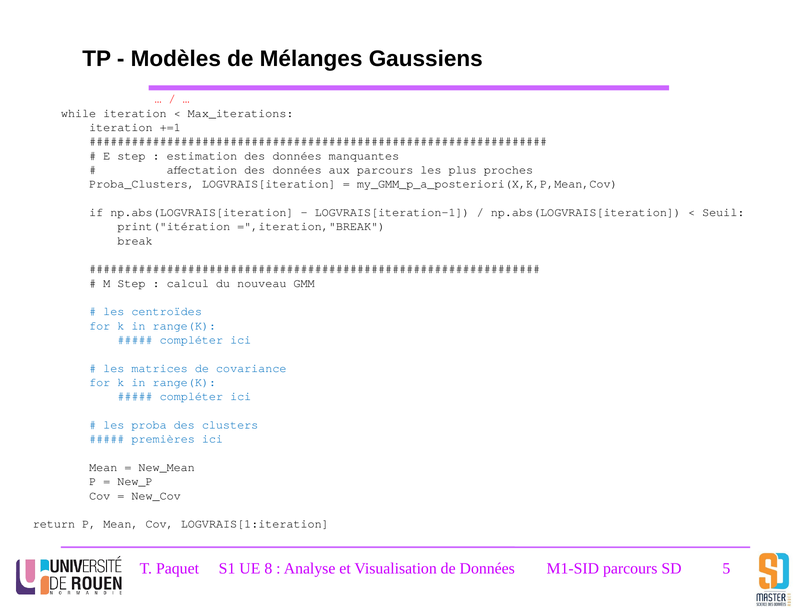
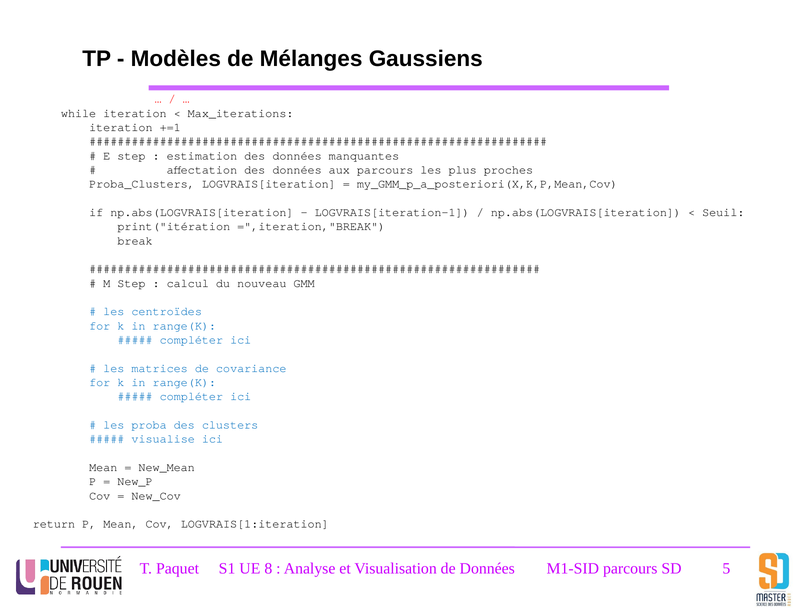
premières: premières -> visualise (163, 439)
